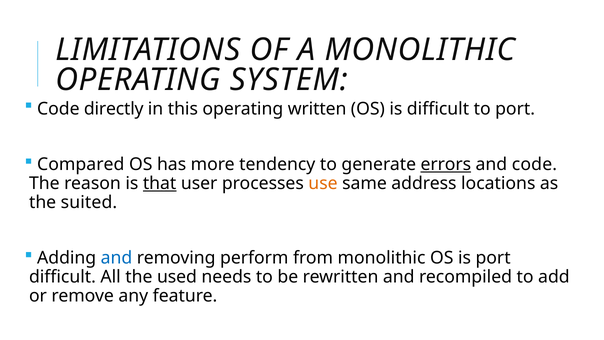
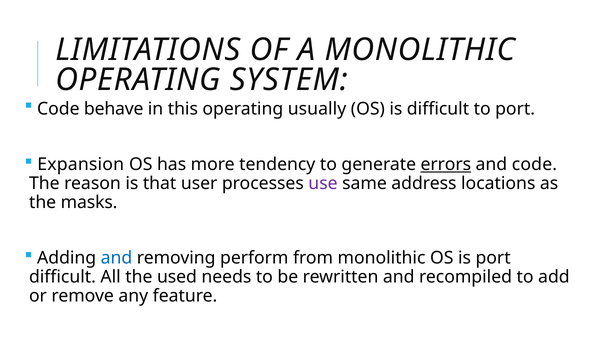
directly: directly -> behave (114, 109)
written: written -> usually (317, 109)
Compared: Compared -> Expansion (81, 164)
that underline: present -> none (160, 183)
use colour: orange -> purple (323, 183)
suited: suited -> masks (89, 202)
